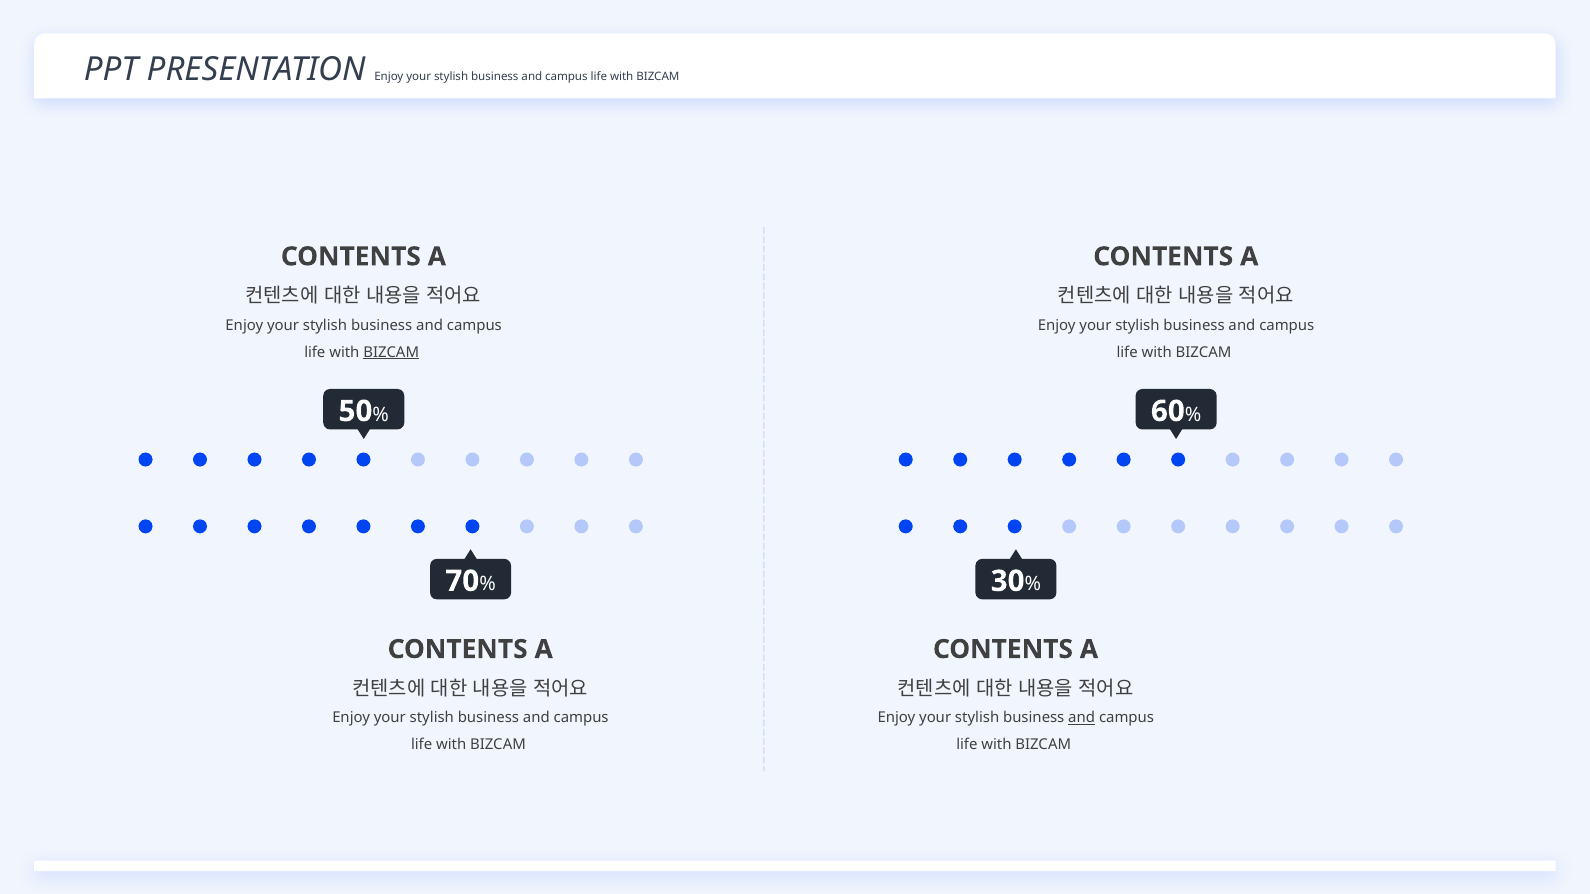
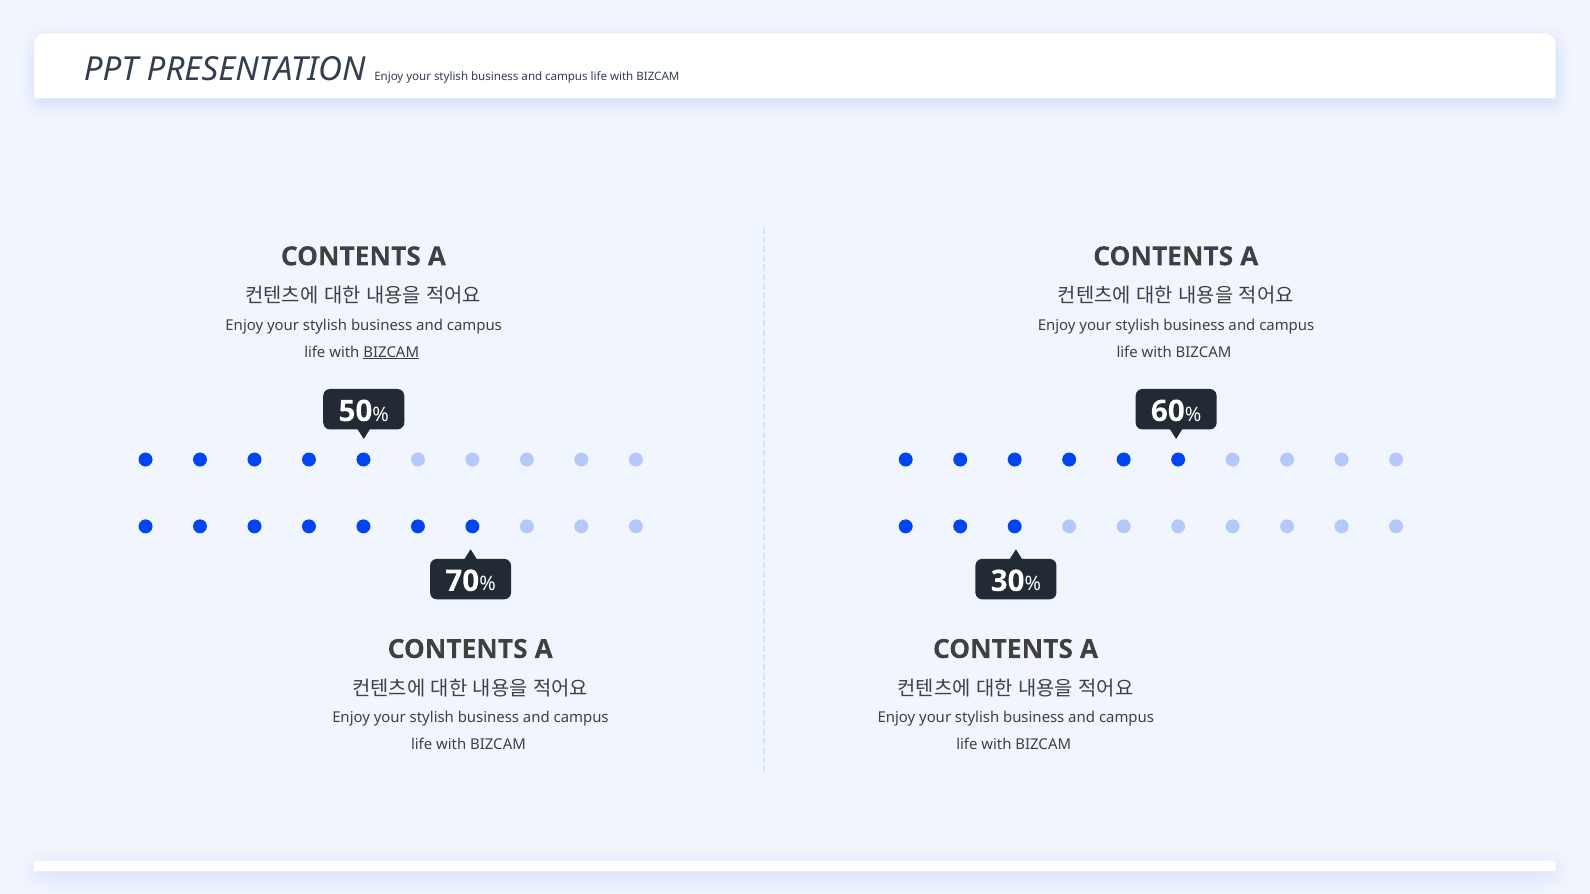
and underline: present -> none (1082, 718)
